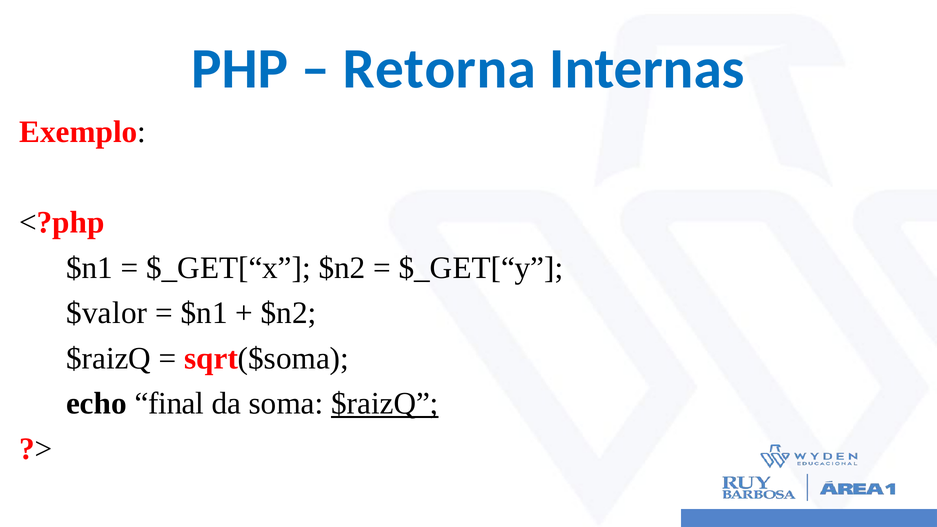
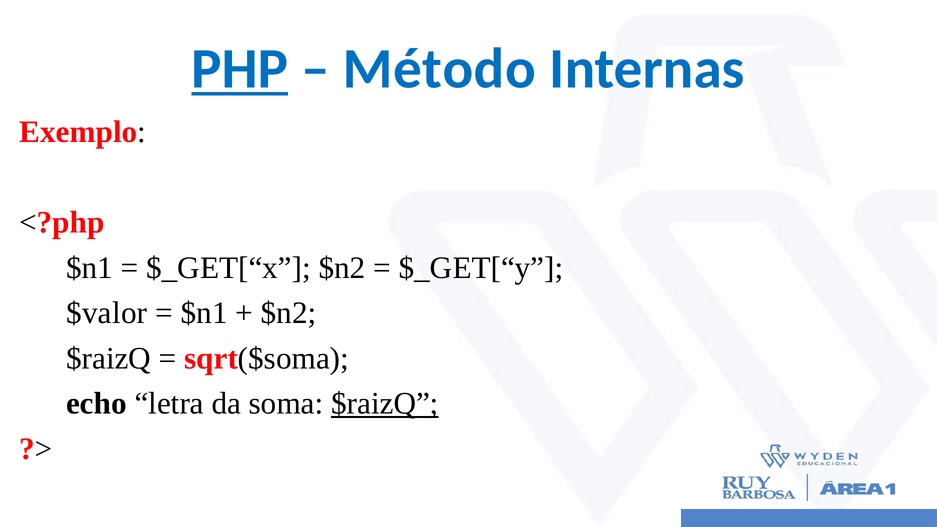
PHP underline: none -> present (240, 69)
Retorna: Retorna -> Método (439, 69)
final: final -> letra (169, 404)
